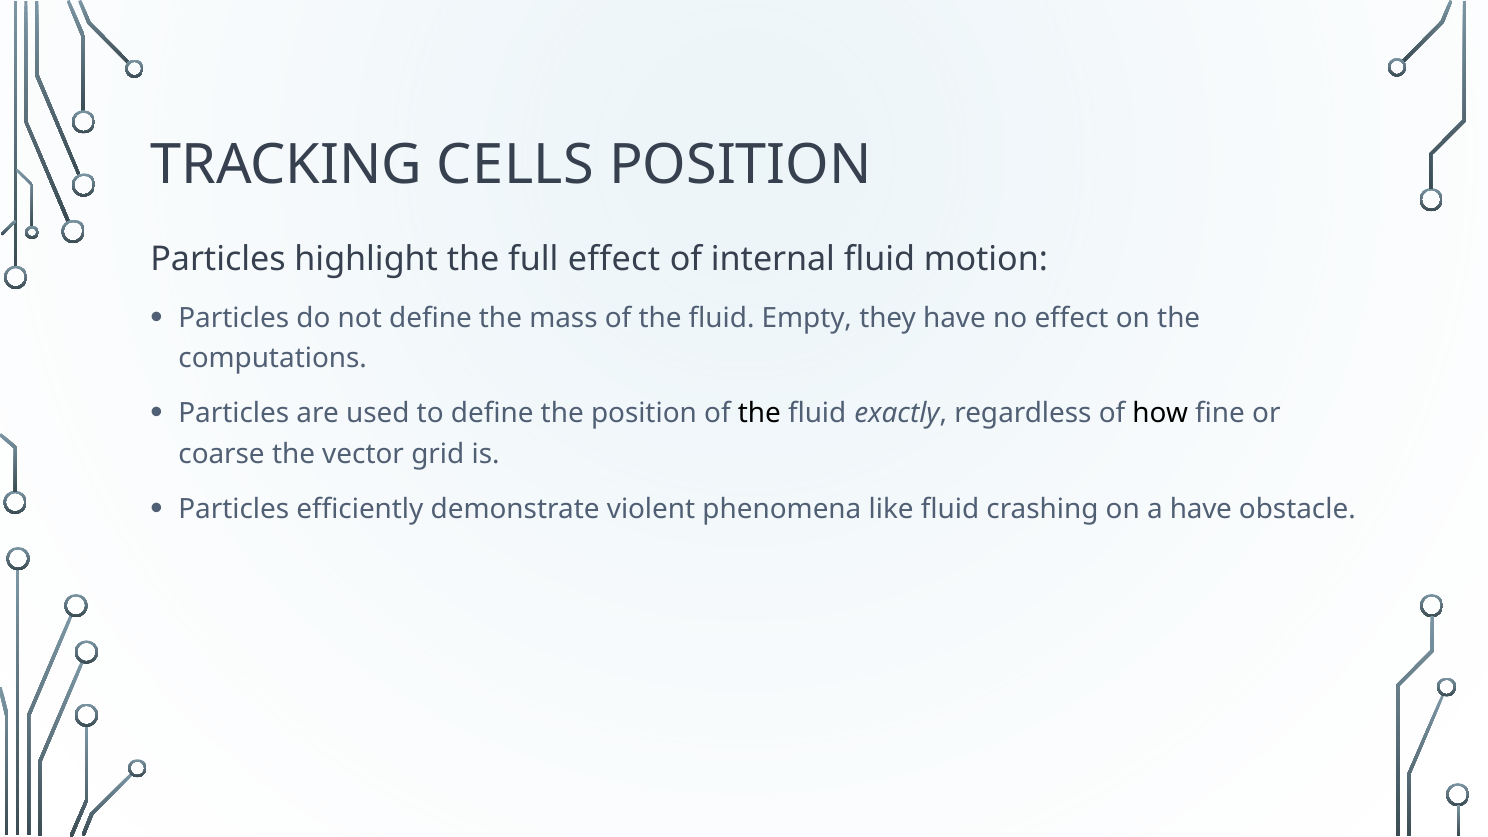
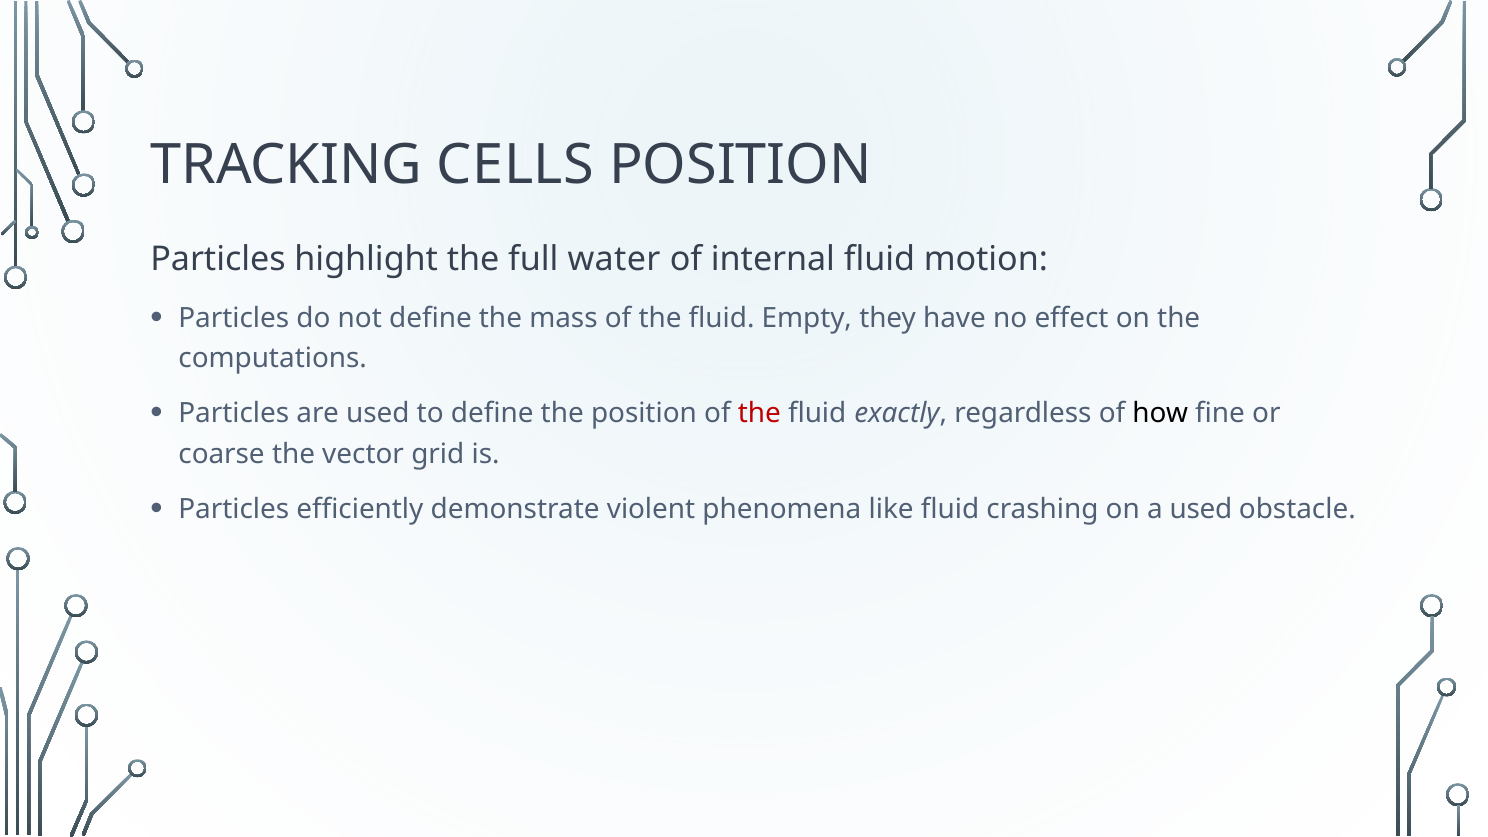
full effect: effect -> water (614, 259)
the colour: black -> red (759, 414)
a have: have -> used (1201, 510)
